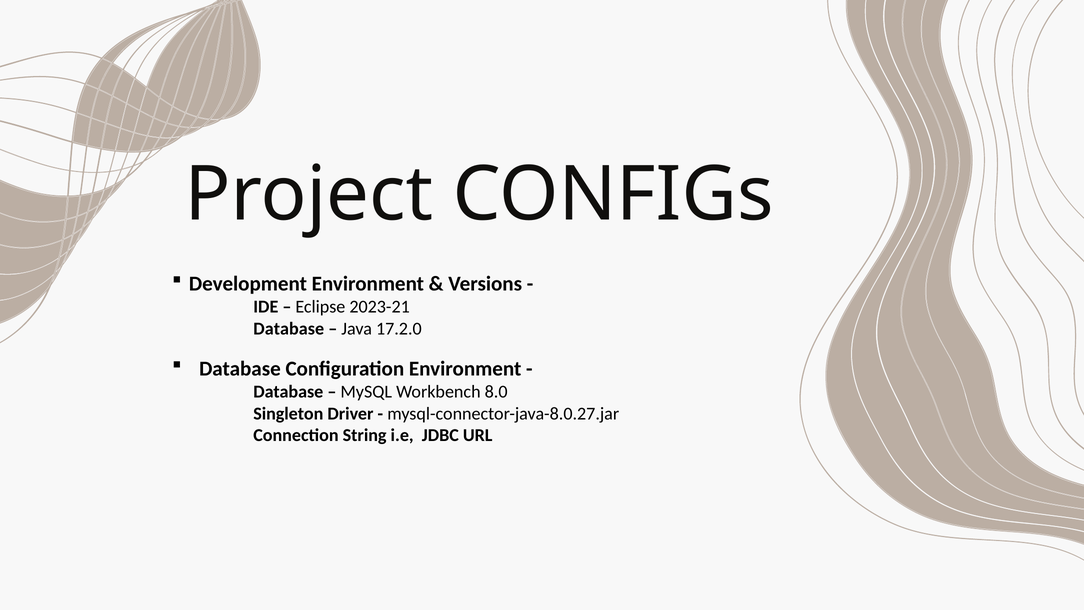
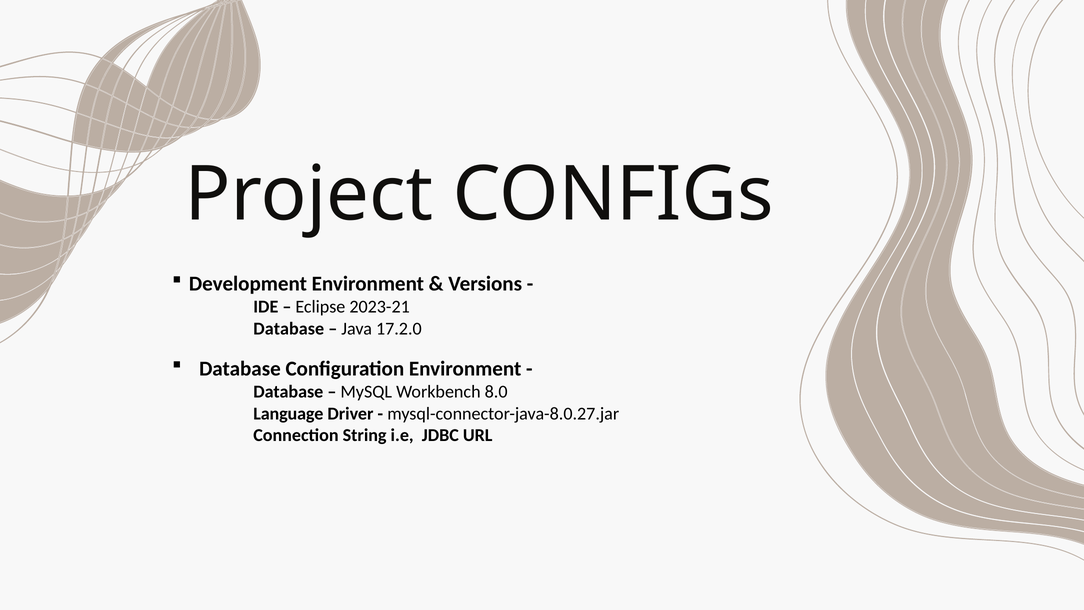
Singleton: Singleton -> Language (288, 413)
